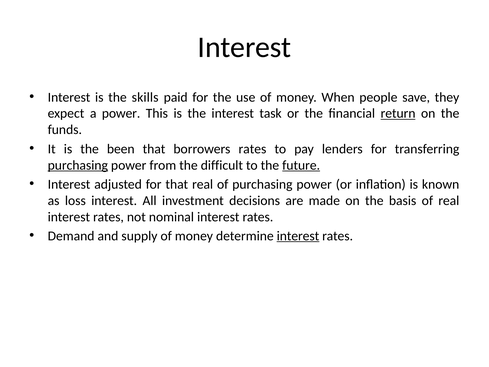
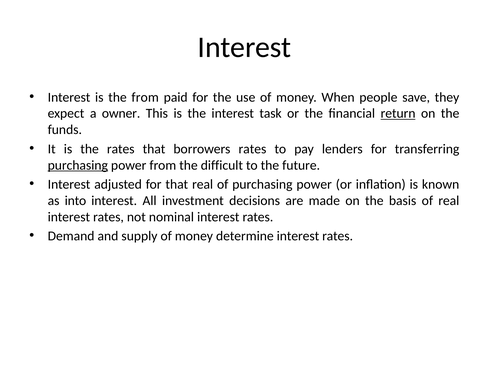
the skills: skills -> from (145, 97)
a power: power -> owner (121, 113)
the been: been -> rates (121, 149)
future underline: present -> none (301, 165)
loss: loss -> into (75, 200)
interest underline: present -> none (298, 236)
